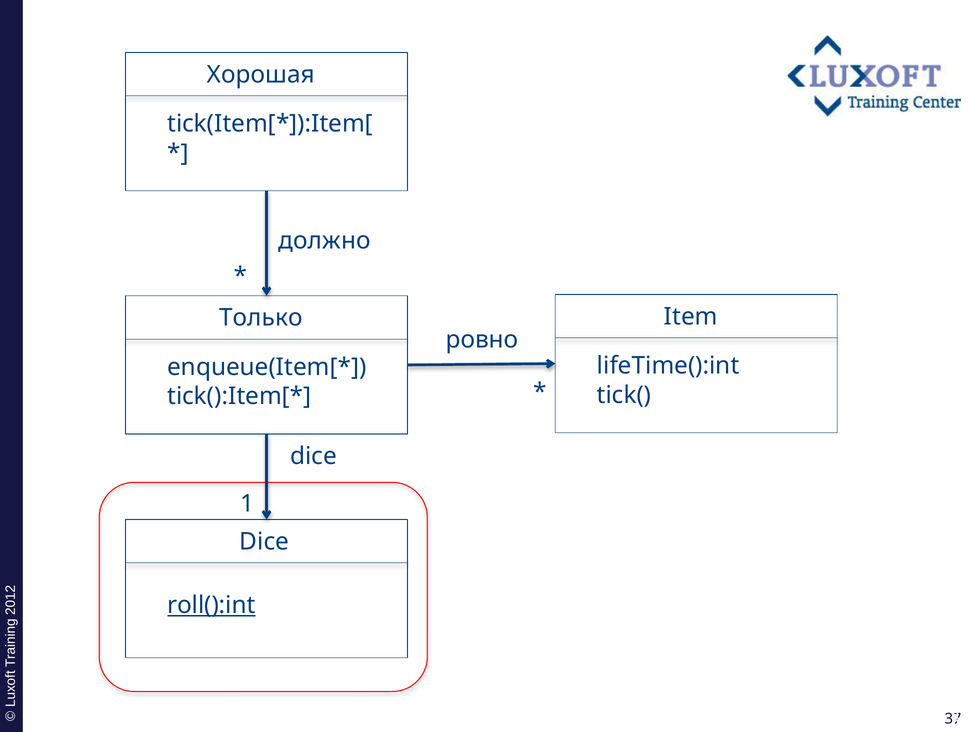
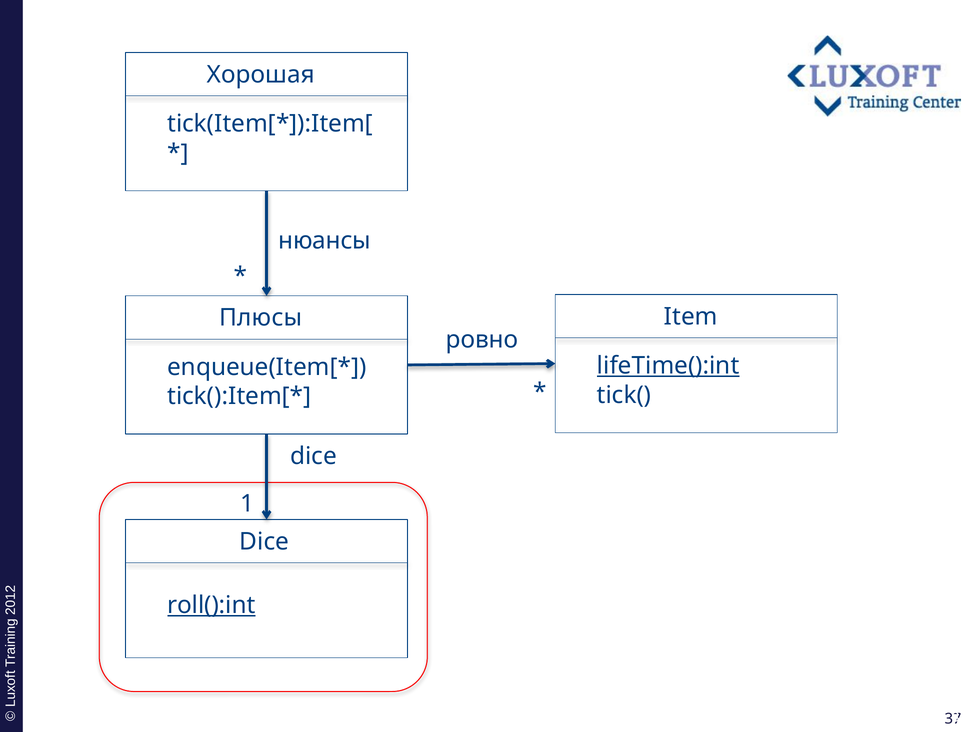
должно: должно -> нюансы (325, 241)
Только: Только -> Плюсы (261, 318)
lifeTime():int underline: none -> present (668, 366)
